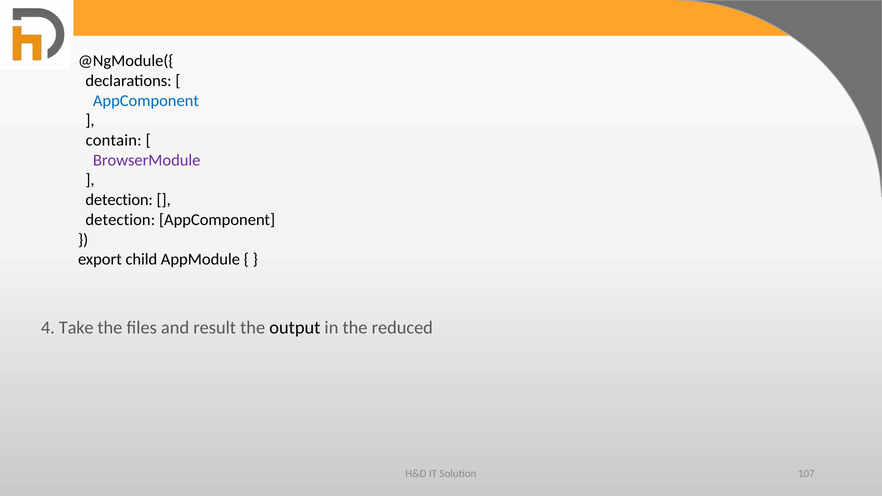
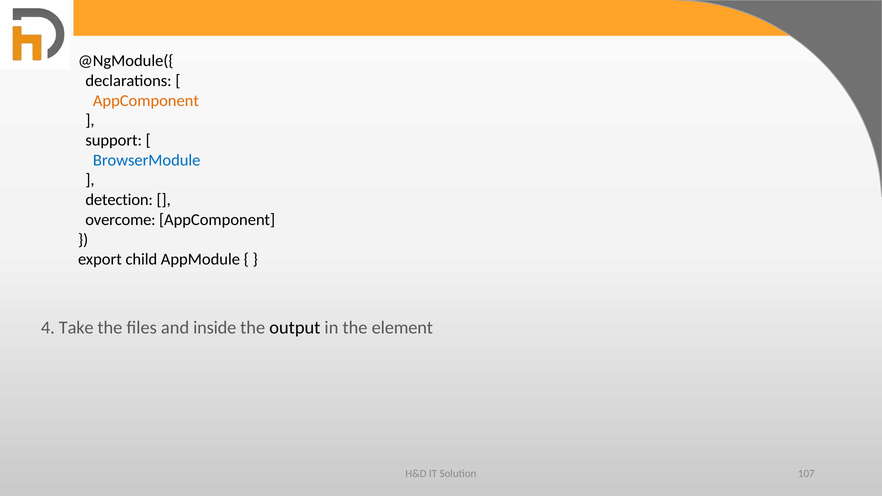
AppComponent colour: blue -> orange (146, 101)
contain: contain -> support (114, 140)
BrowserModule colour: purple -> blue (147, 160)
detection: detection -> overcome (120, 220)
result: result -> inside (215, 328)
reduced: reduced -> element (402, 328)
